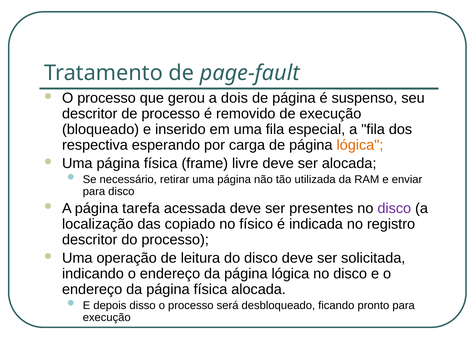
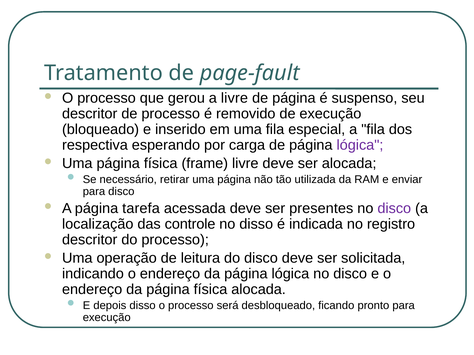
a dois: dois -> livre (234, 98)
lógica colour: orange -> purple (360, 145)
copiado: copiado -> controle (190, 224)
no físico: físico -> disso (256, 224)
